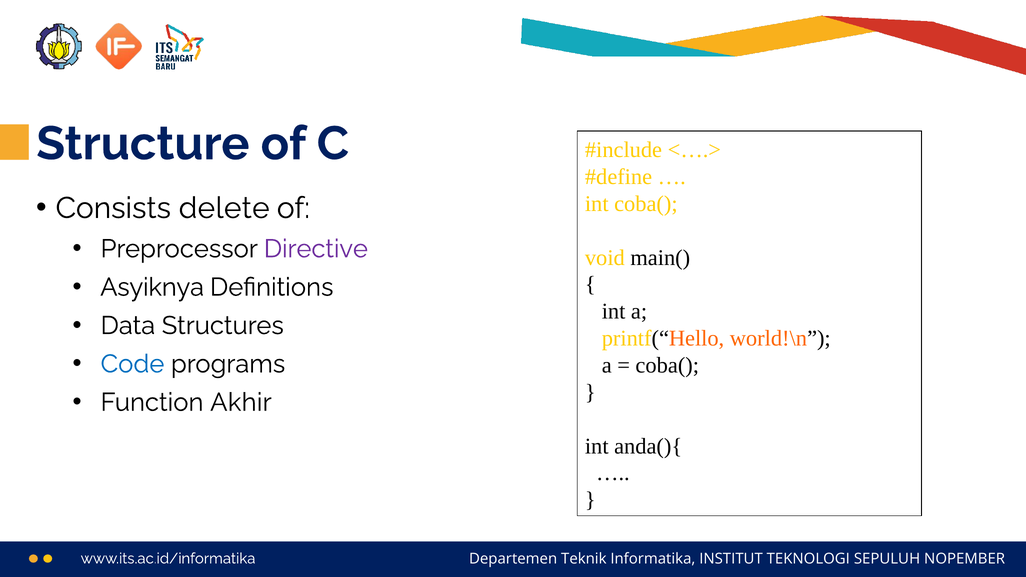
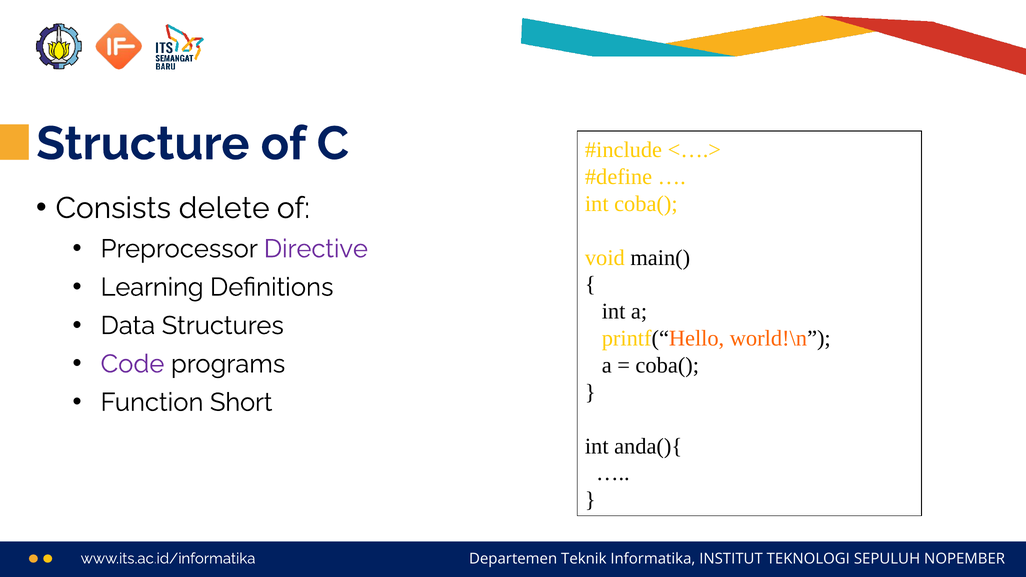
Asyiknya: Asyiknya -> Learning (152, 287)
Code colour: blue -> purple (132, 364)
Akhir: Akhir -> Short (241, 402)
